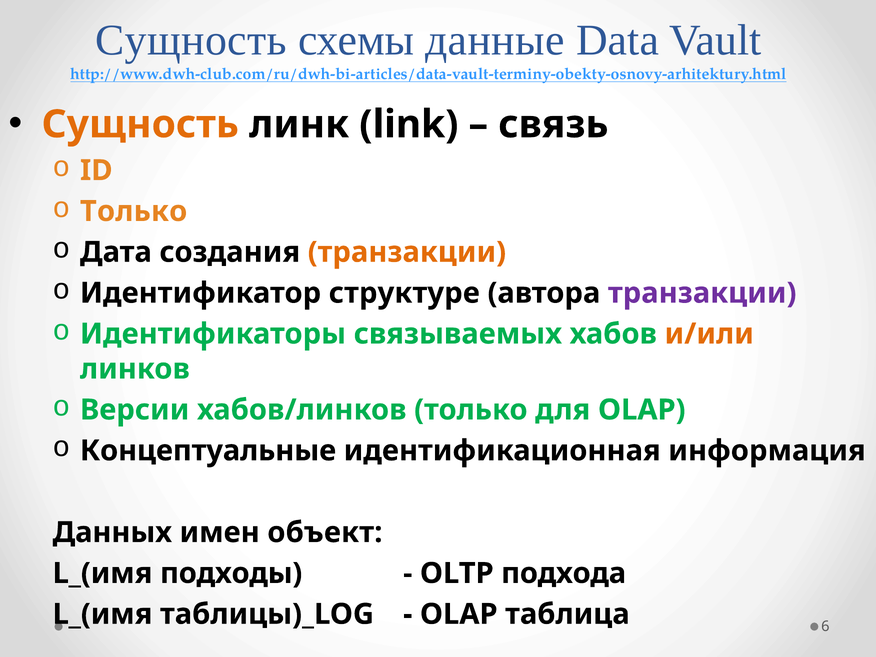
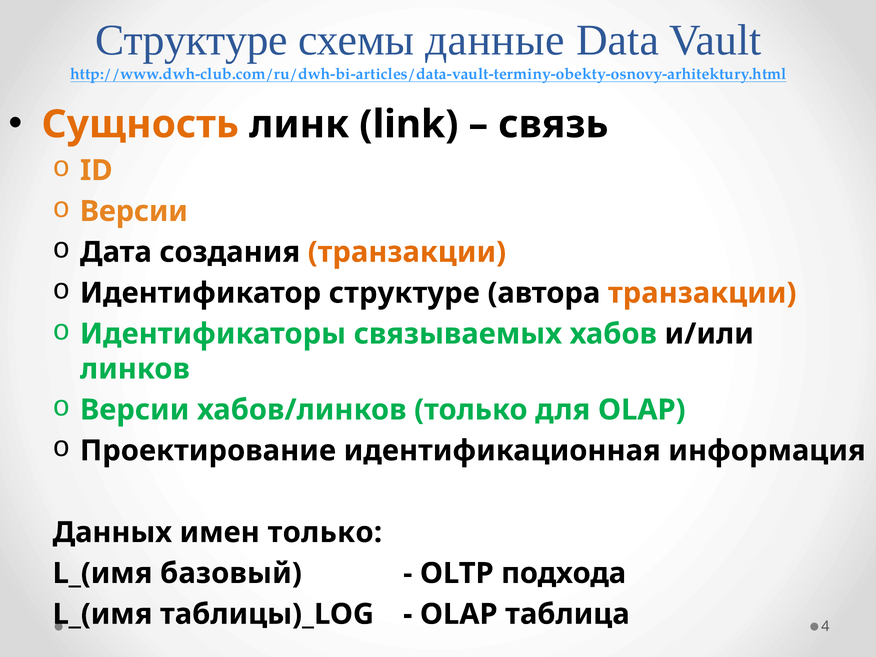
Сущность: Сущность -> Структуре (191, 40)
Только: Только -> Версии (134, 211)
транзакции colour: purple -> orange (702, 293)
и/или colour: orange -> black (709, 334)
Концептуальные: Концептуальные -> Проектирование (208, 451)
имен объект: объект -> только (325, 532)
подходы: подходы -> базовый (231, 573)
6: 6 -> 4 (825, 626)
